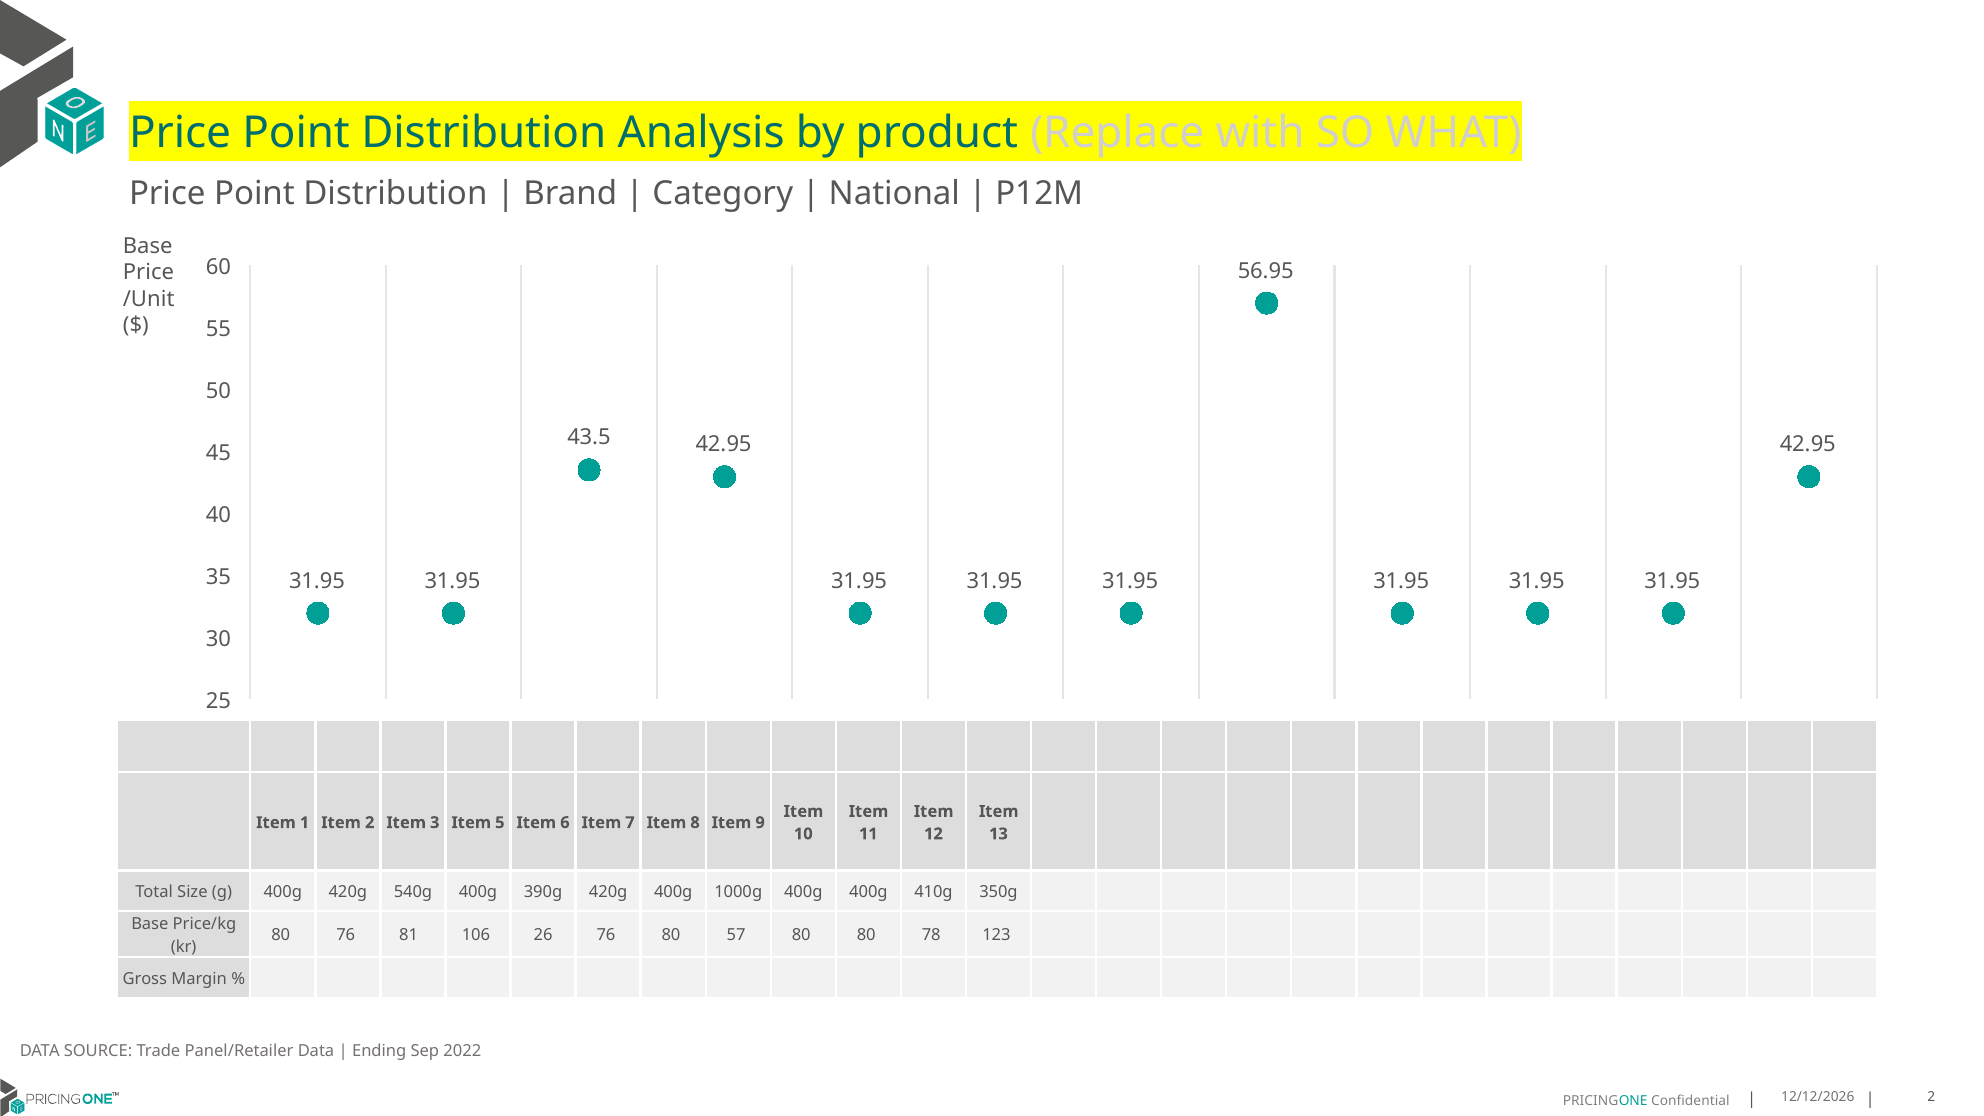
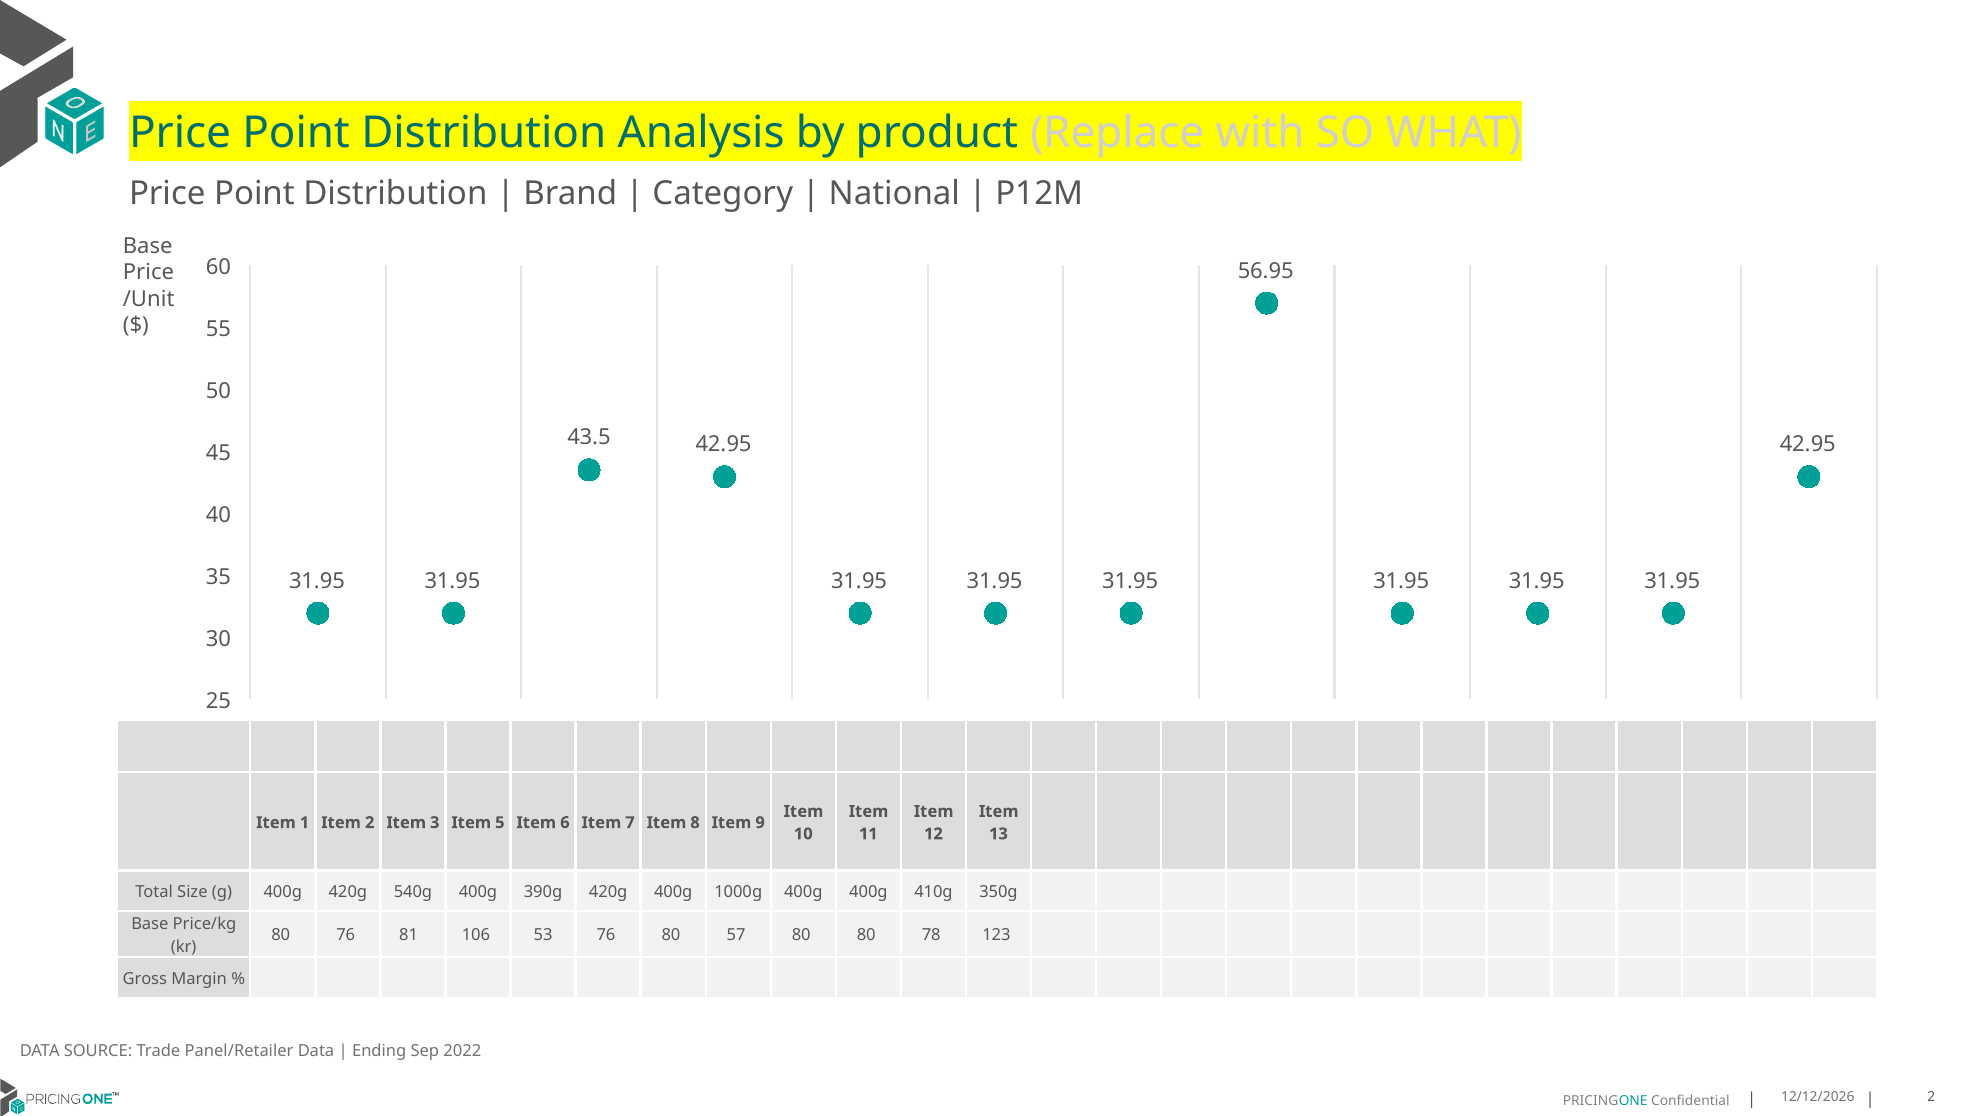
26: 26 -> 53 (543, 936)
